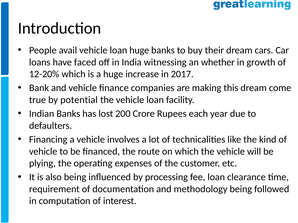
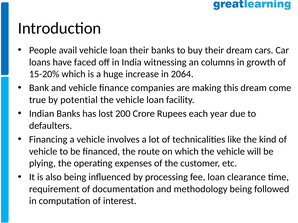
loan huge: huge -> their (139, 50)
whether: whether -> columns (218, 62)
12-20%: 12-20% -> 15-20% (44, 74)
2017: 2017 -> 2064 (182, 74)
